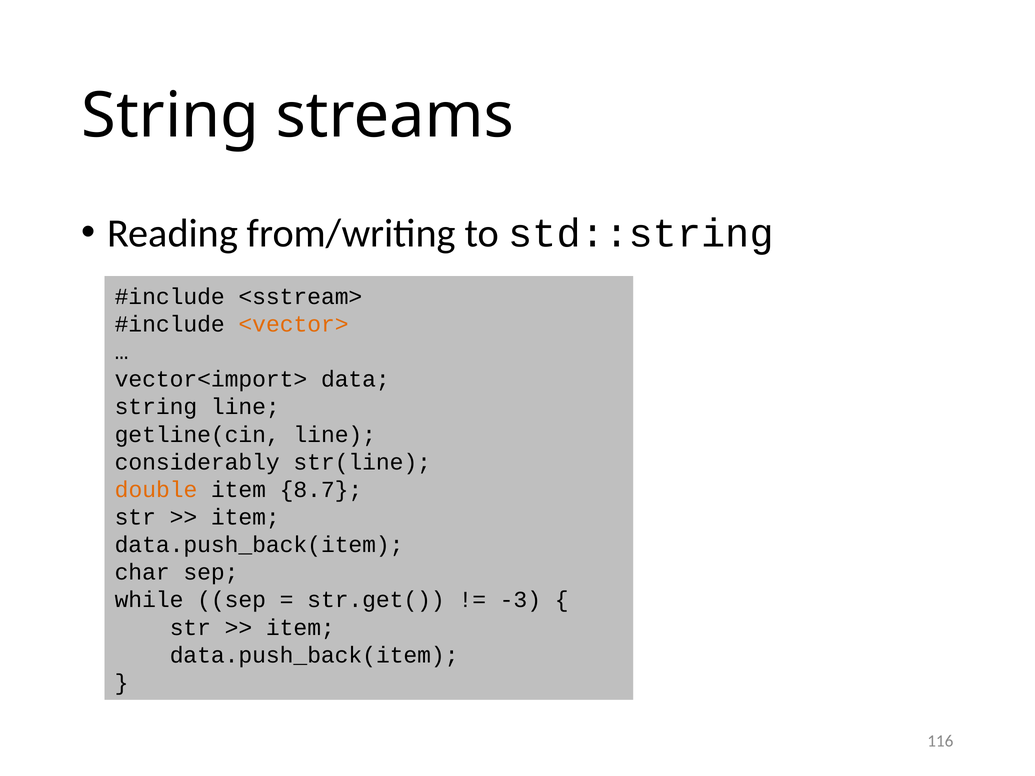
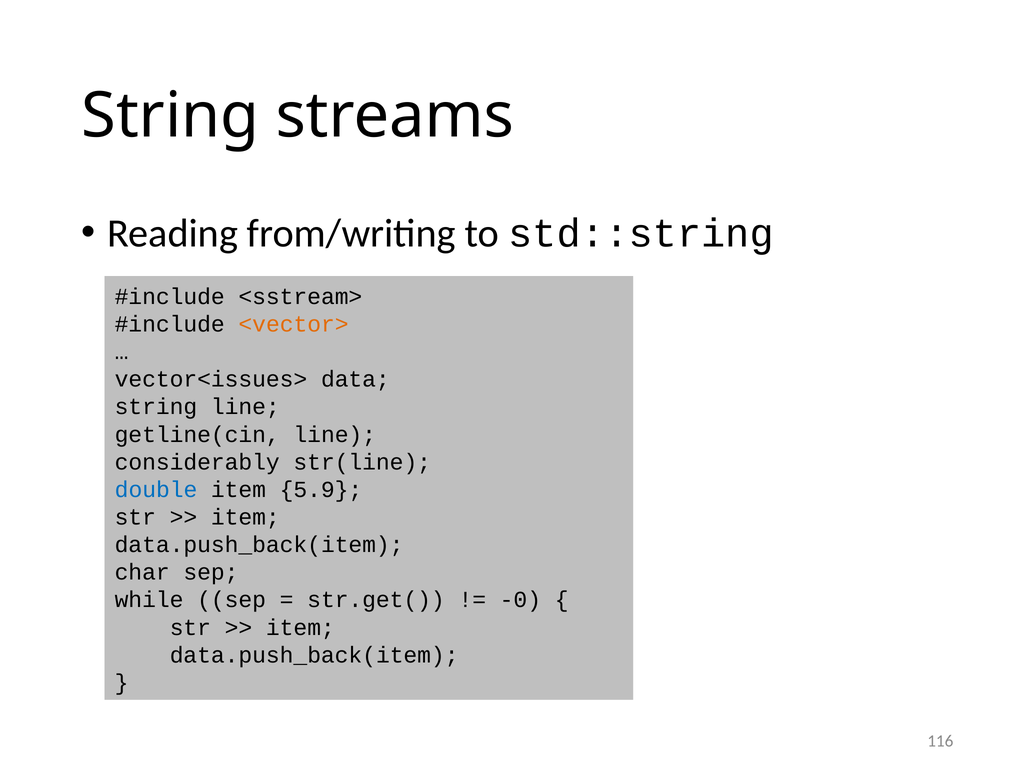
vector<import>: vector<import> -> vector<issues> (211, 379)
double colour: orange -> blue (156, 490)
8.7: 8.7 -> 5.9 (321, 490)
-3: -3 -> -0 (520, 600)
